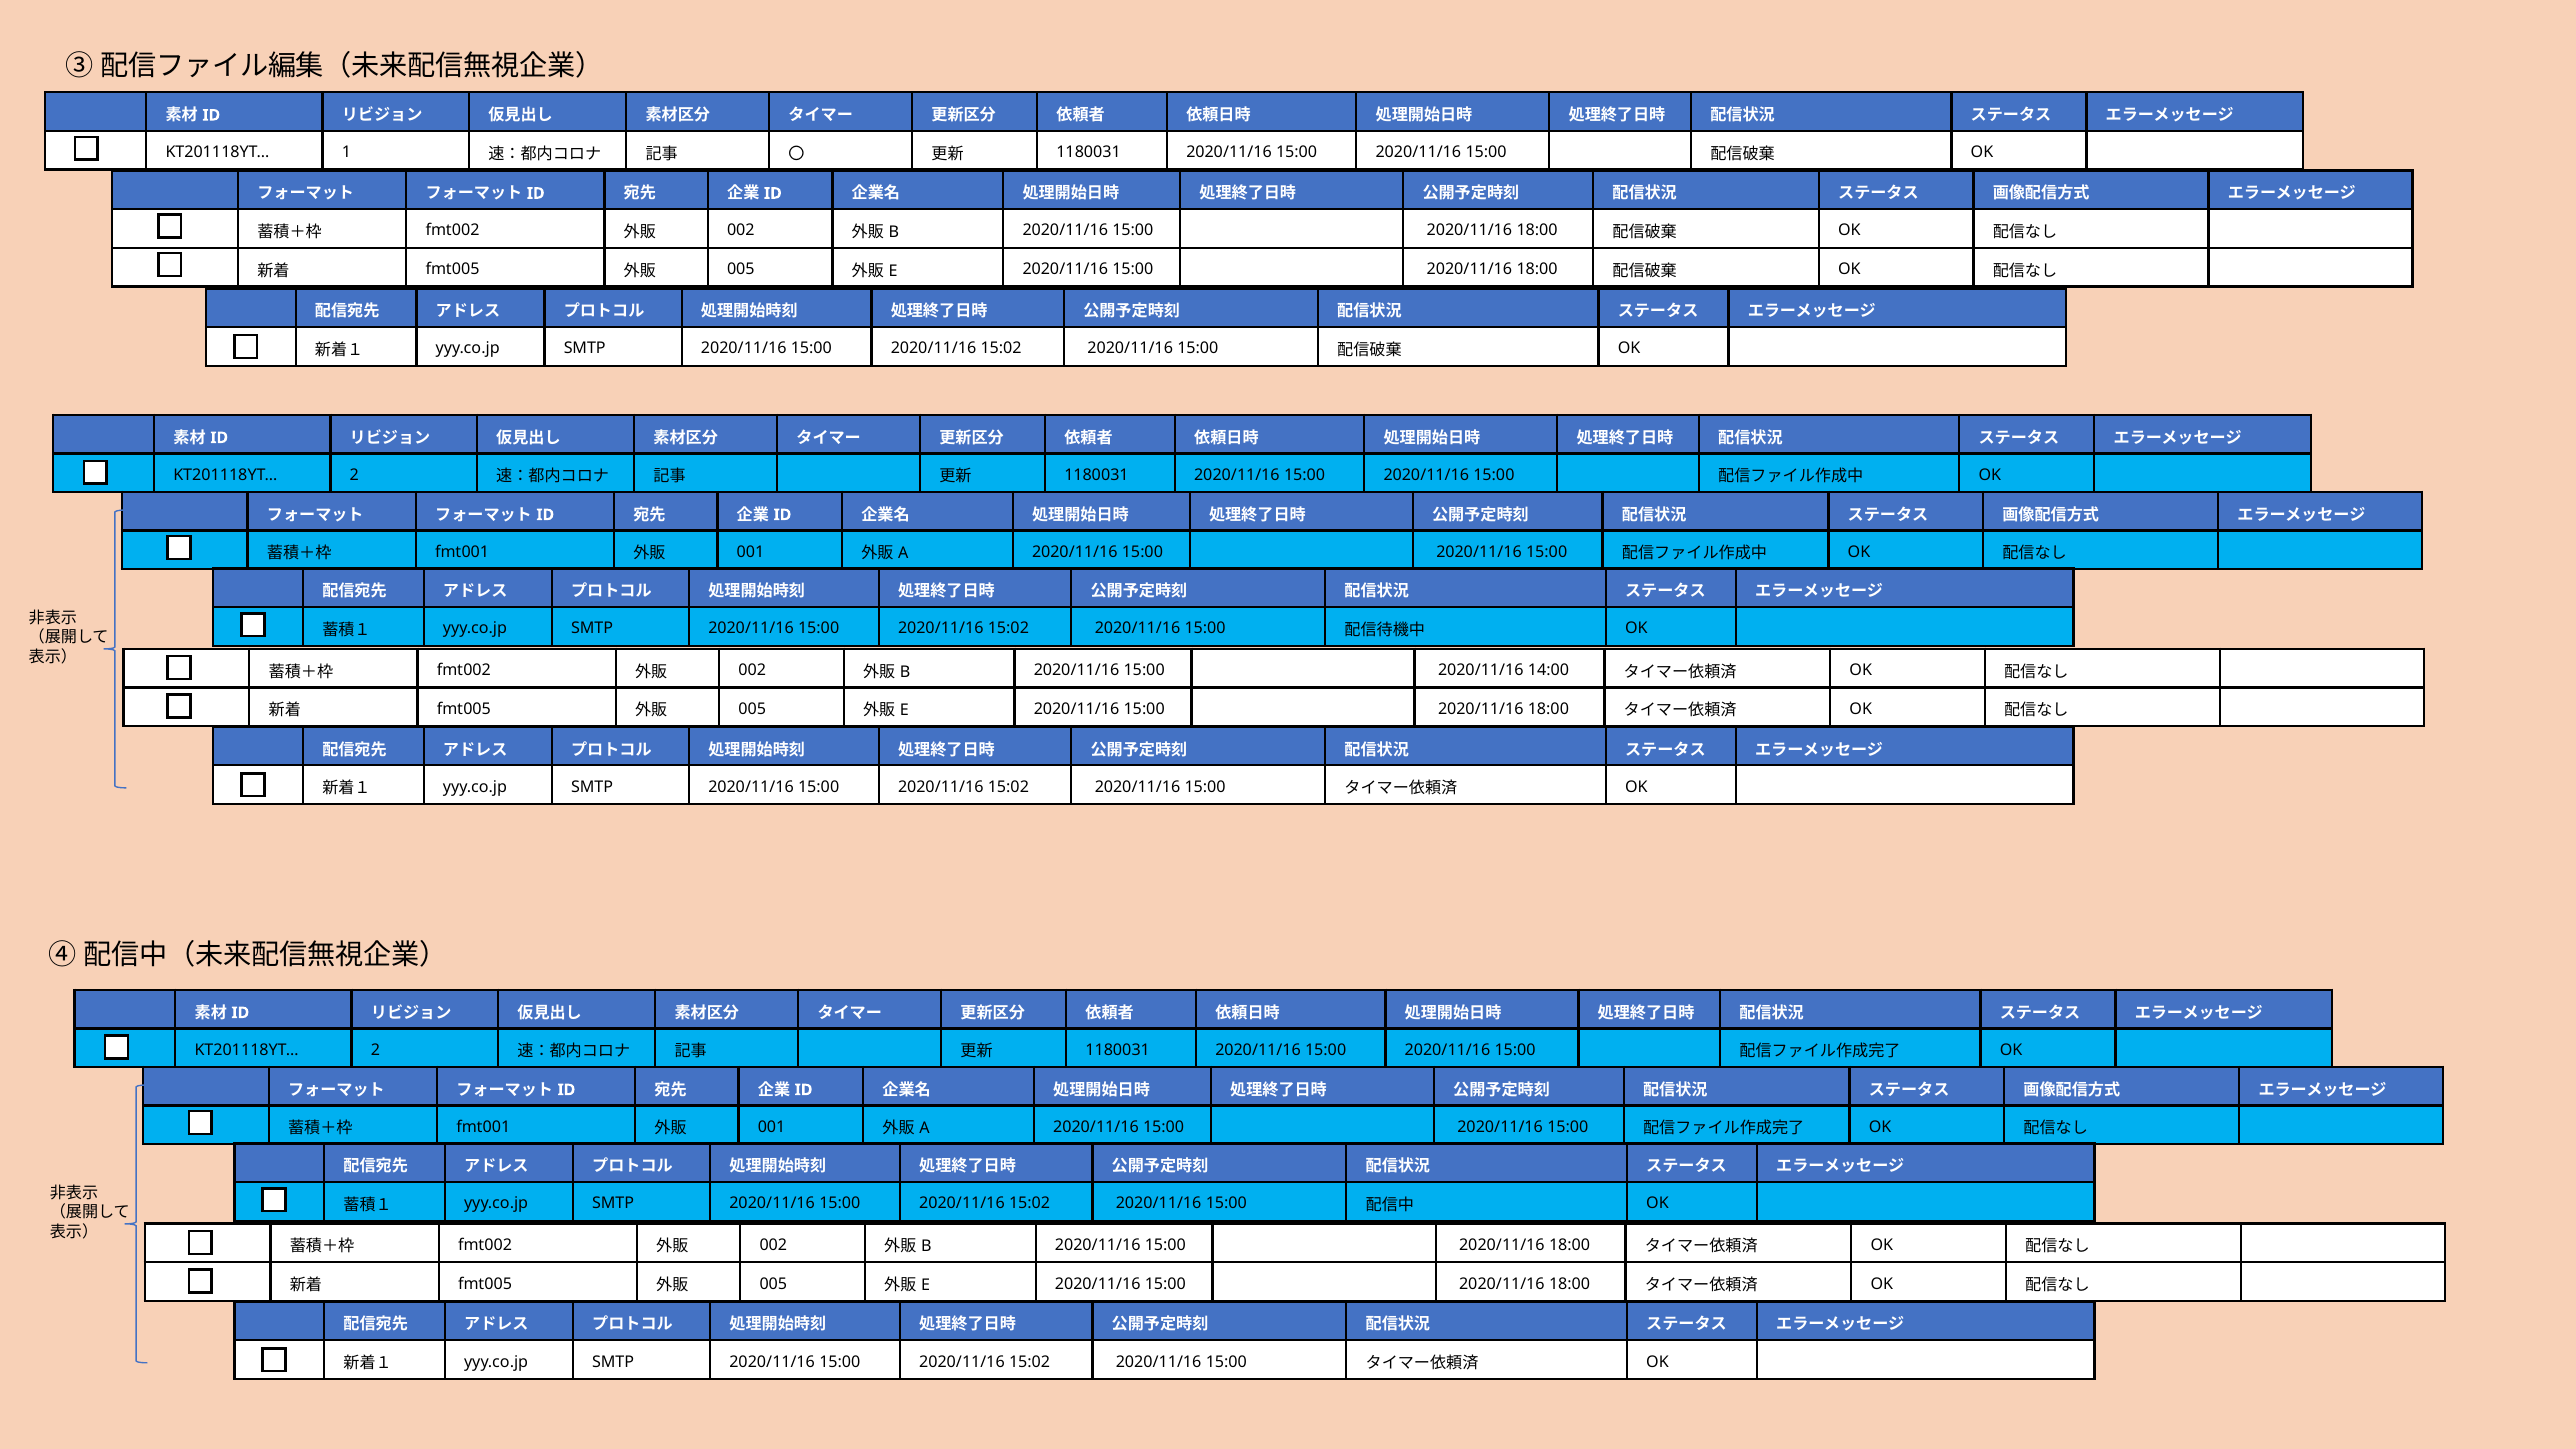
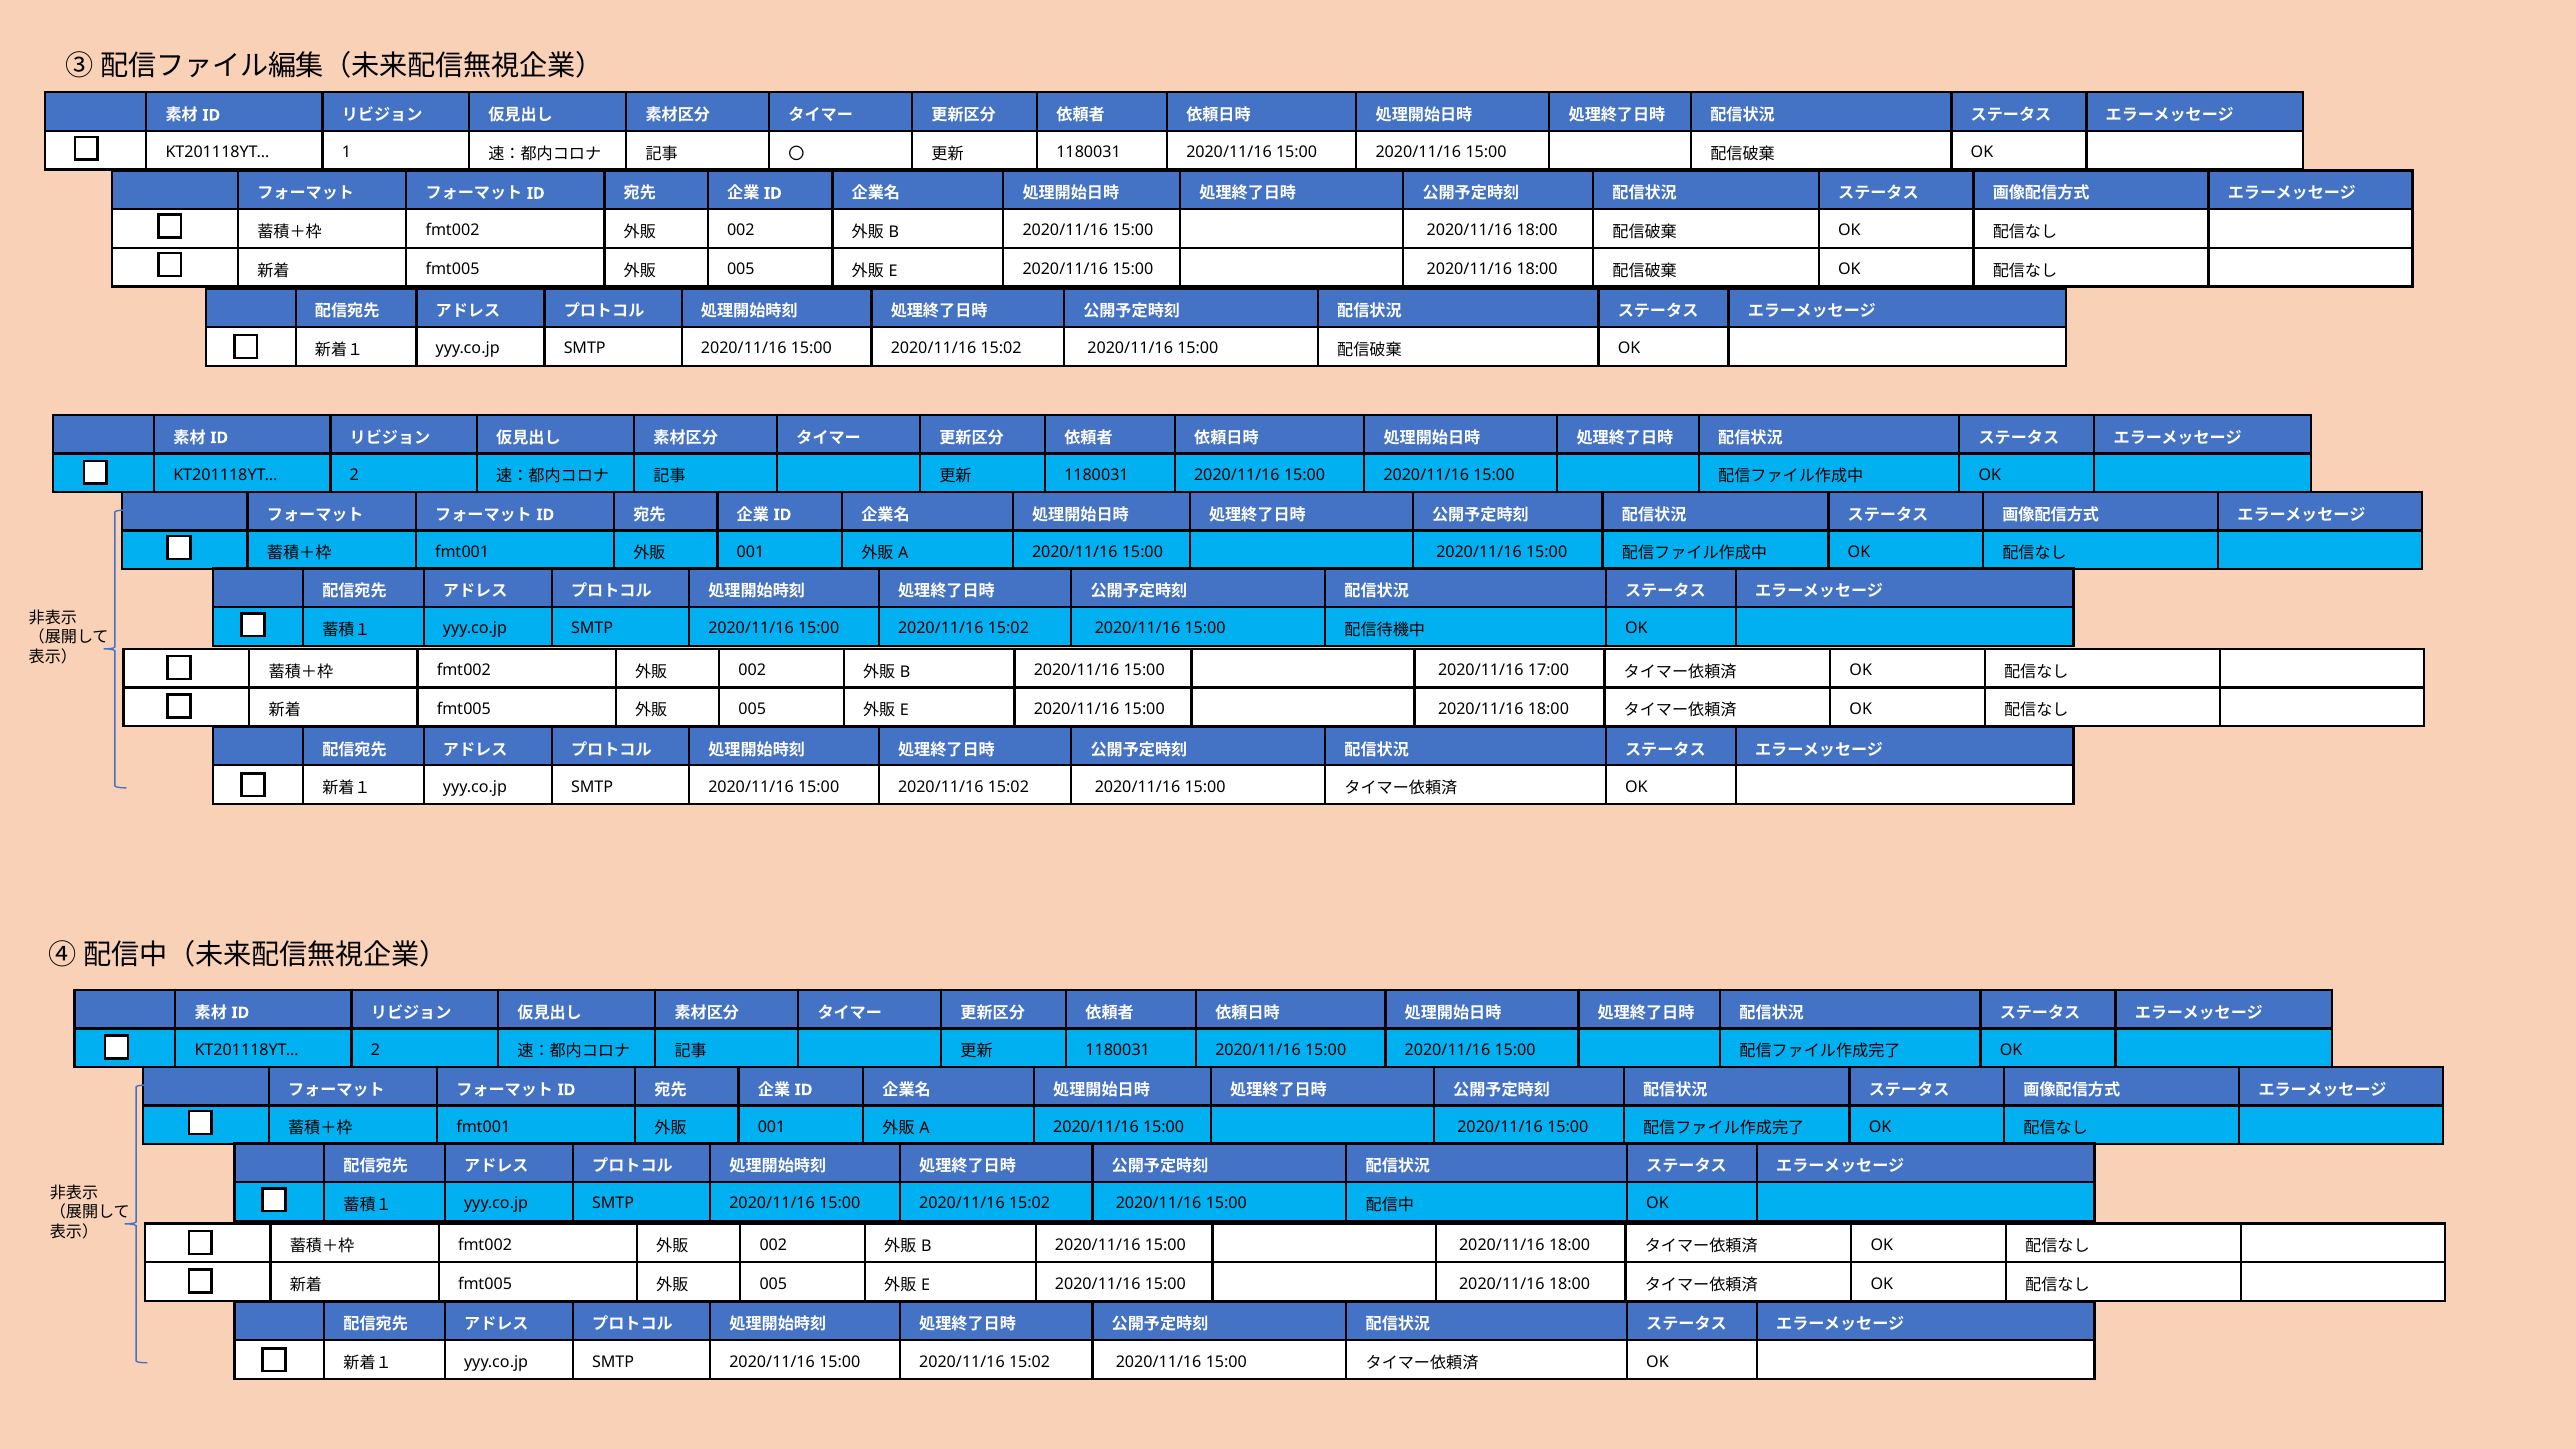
14:00: 14:00 -> 17:00 (1548, 670)
